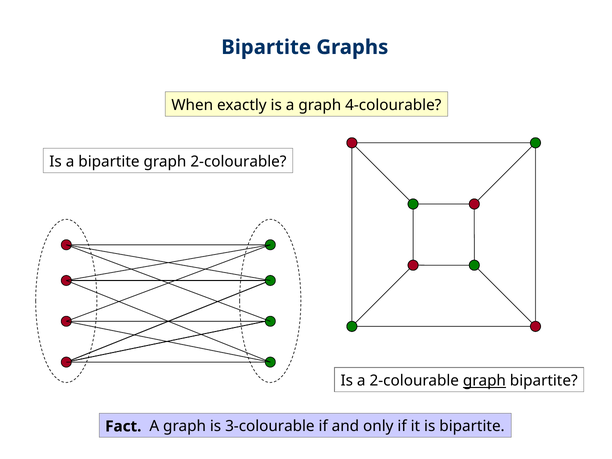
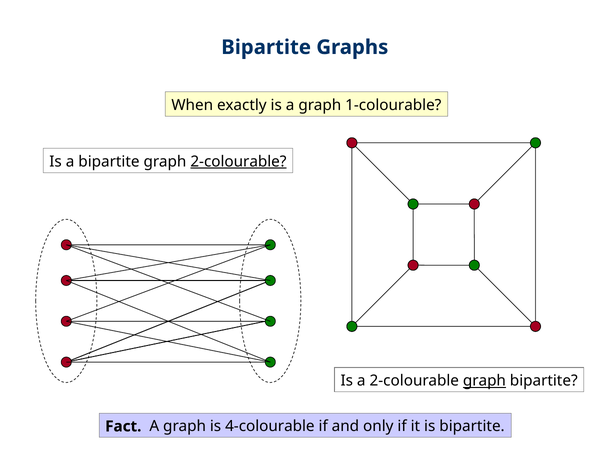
4-colourable: 4-colourable -> 1-colourable (393, 105)
2-colourable underline: none -> present (238, 161)
3-colourable: 3-colourable -> 4-colourable (270, 426)
